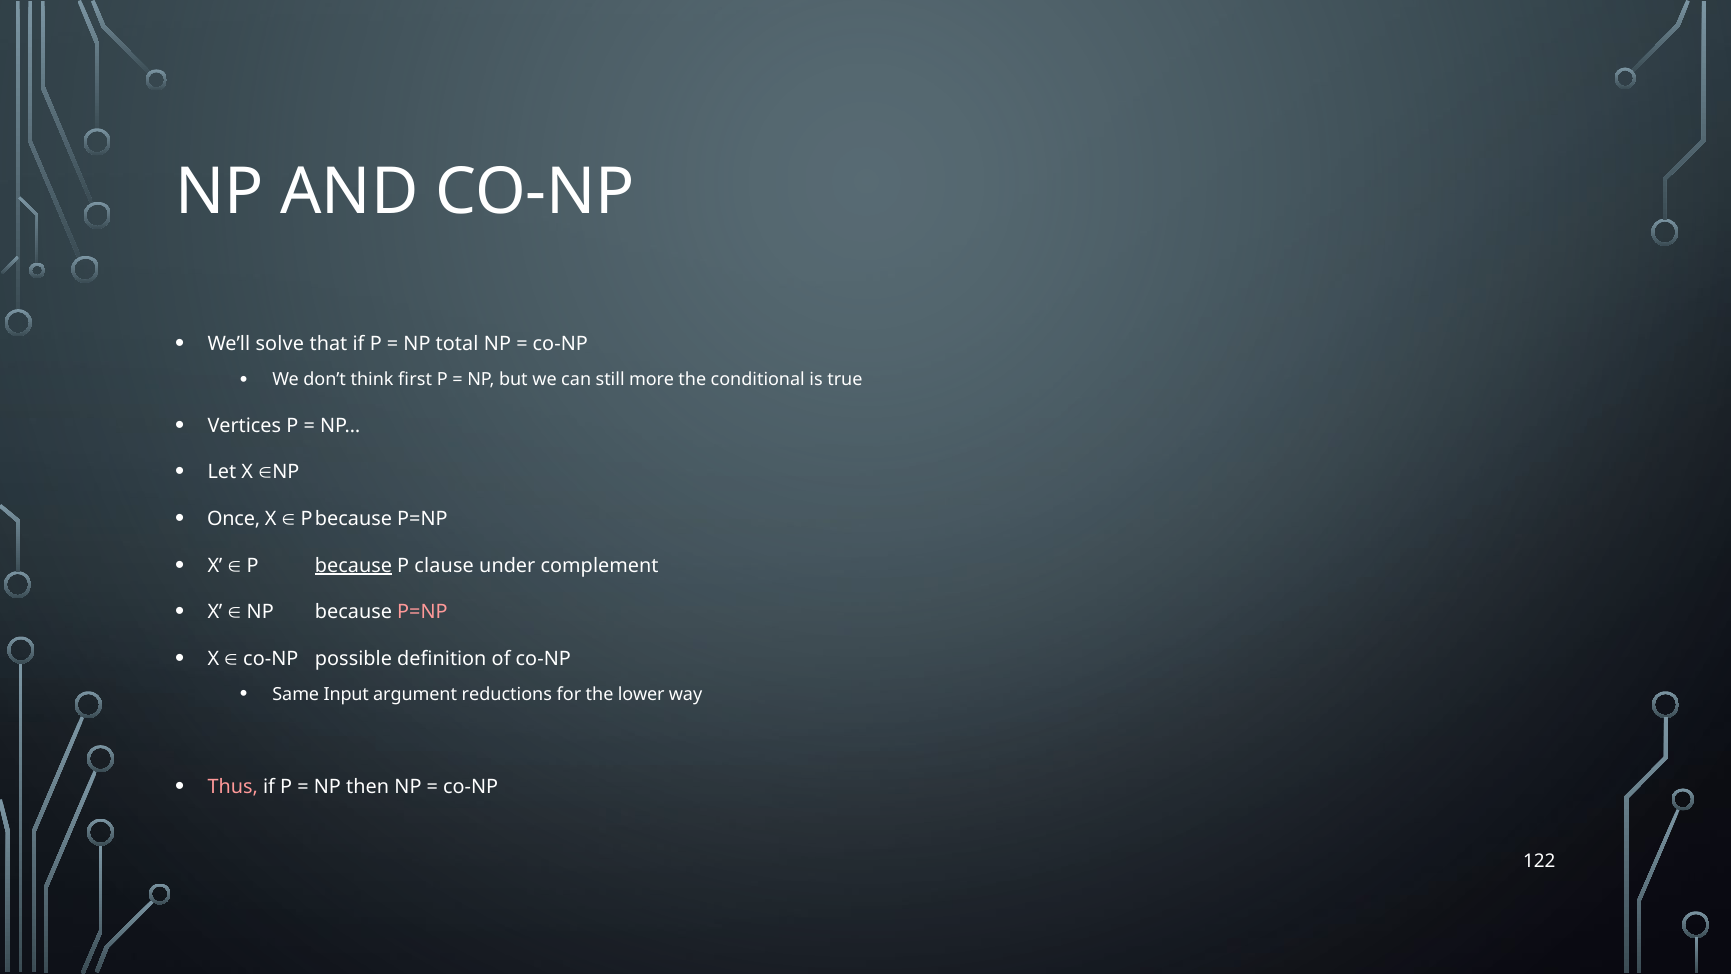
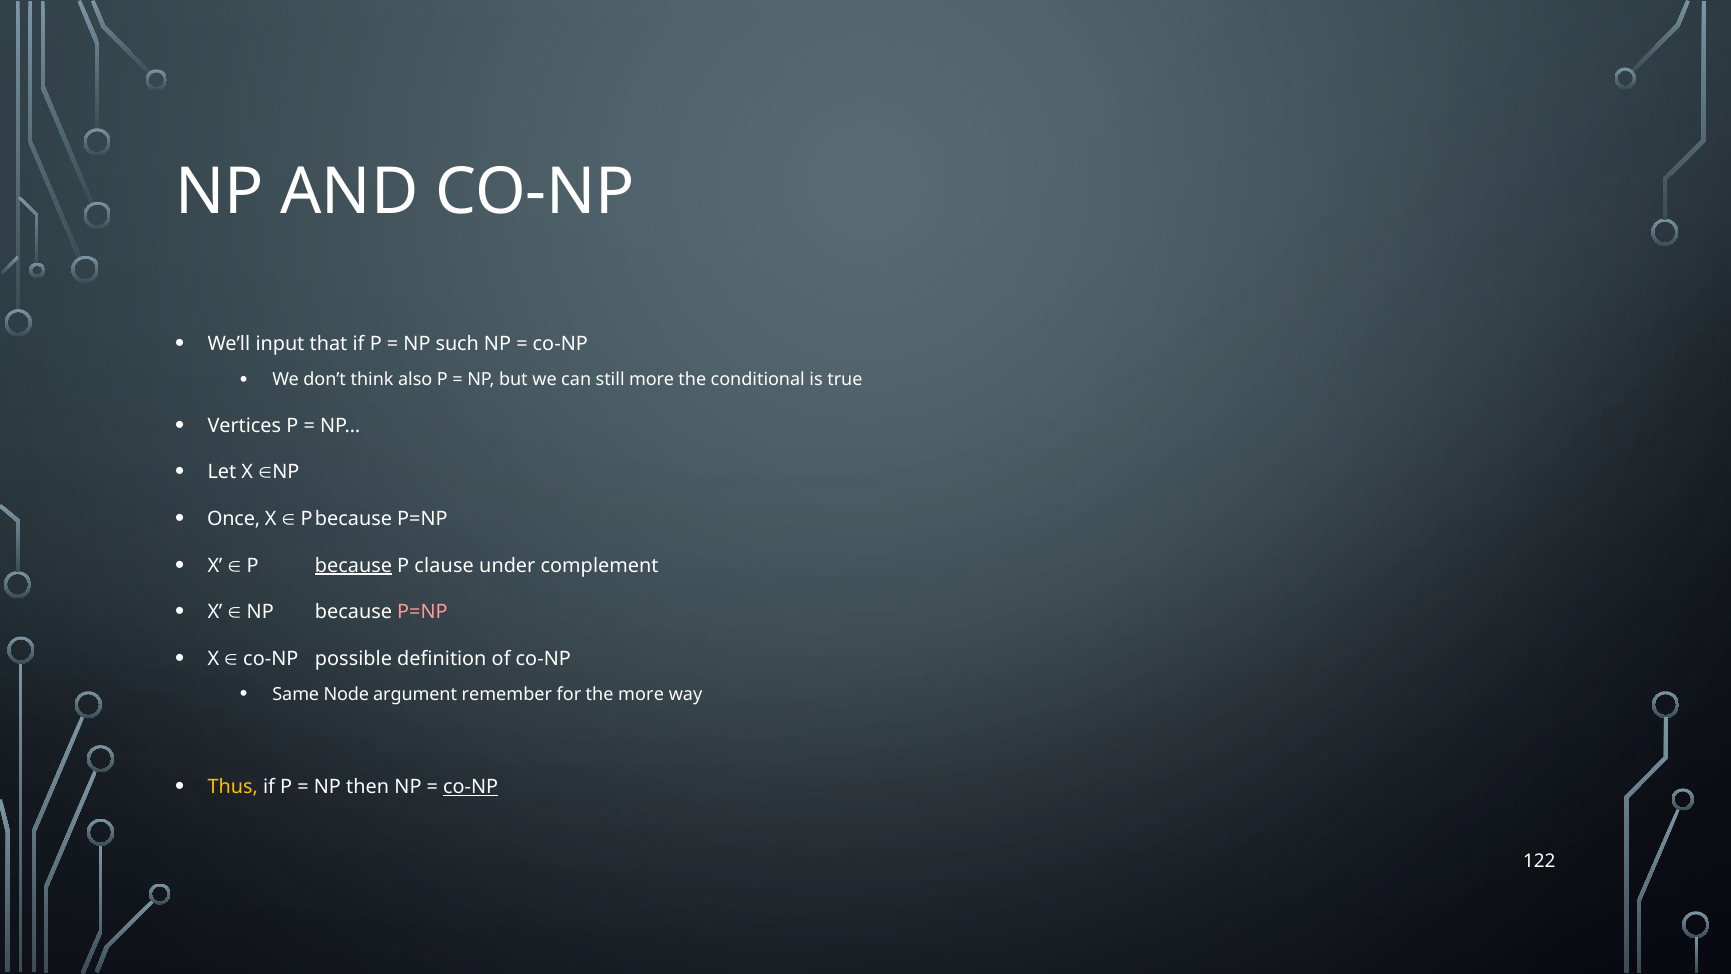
solve: solve -> input (280, 344)
total: total -> such (457, 344)
first: first -> also (415, 380)
Input: Input -> Node (346, 694)
reductions: reductions -> remember (507, 694)
the lower: lower -> more (641, 694)
Thus colour: pink -> yellow (233, 787)
co-NP underline: none -> present (471, 787)
